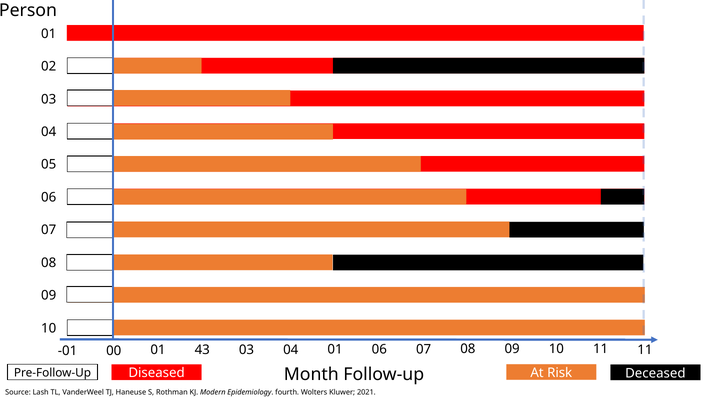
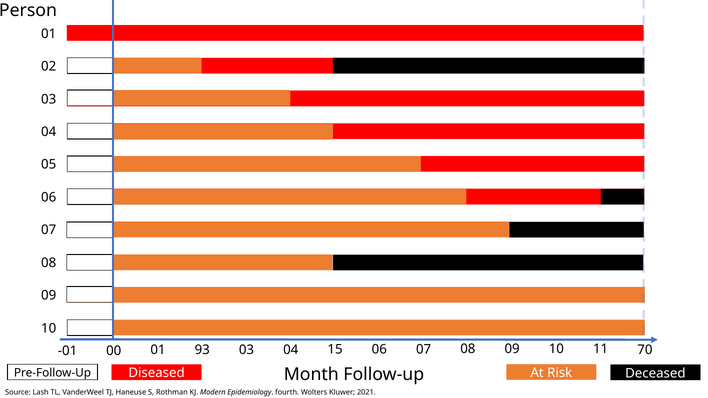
43: 43 -> 93 (202, 350)
00 01: 01 -> 15 (335, 350)
11 11: 11 -> 70 (645, 350)
